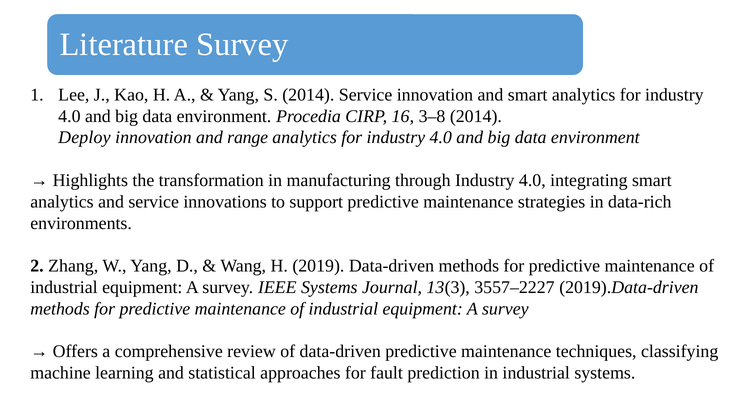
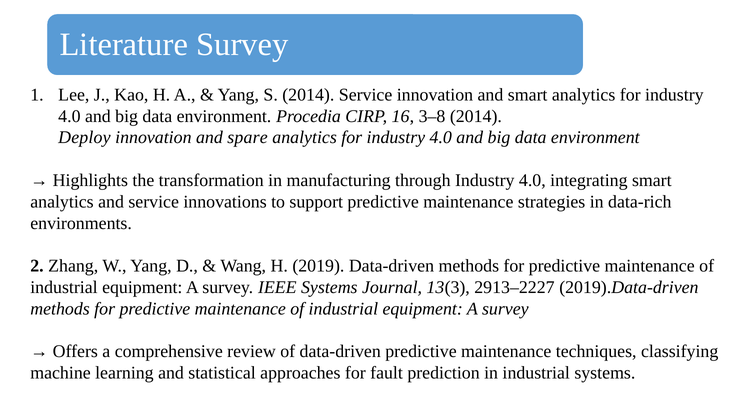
range: range -> spare (248, 138)
3557–2227: 3557–2227 -> 2913–2227 (514, 287)
